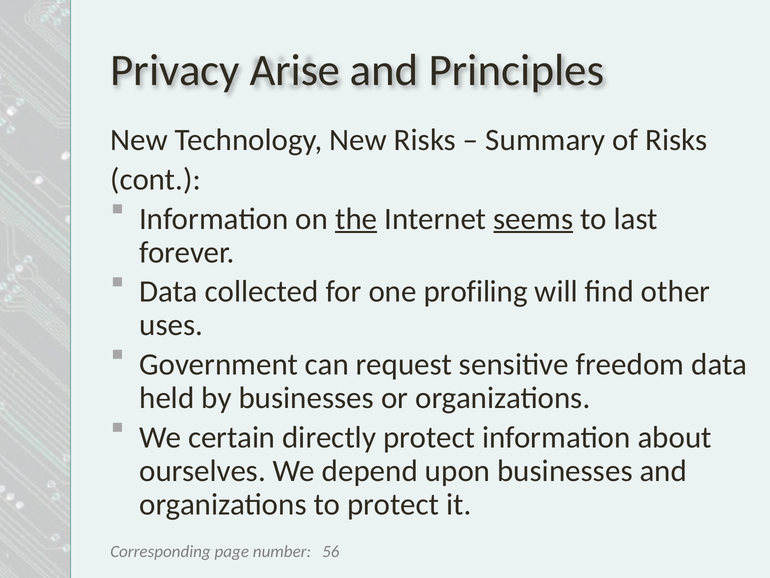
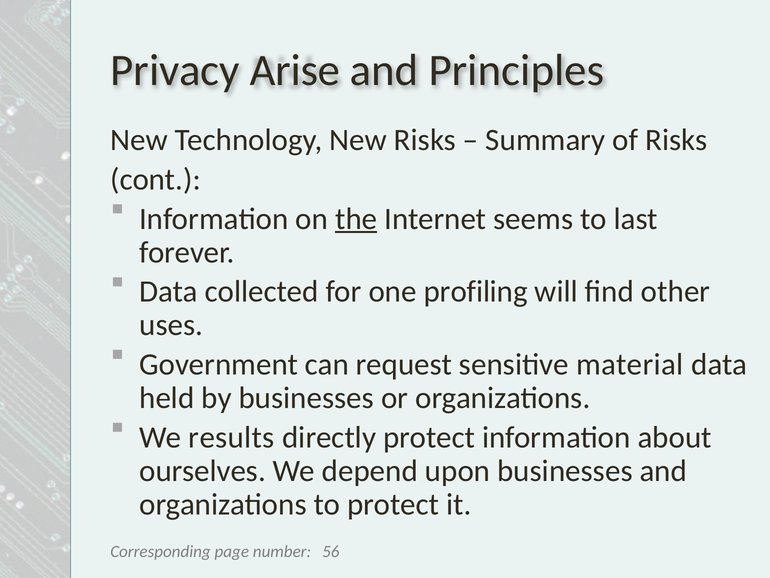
seems underline: present -> none (533, 219)
freedom: freedom -> material (630, 364)
certain: certain -> results (231, 437)
